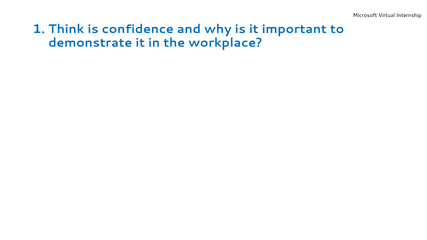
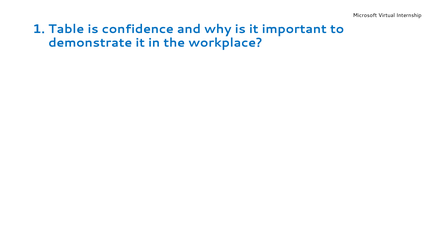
Think: Think -> Table (66, 29)
